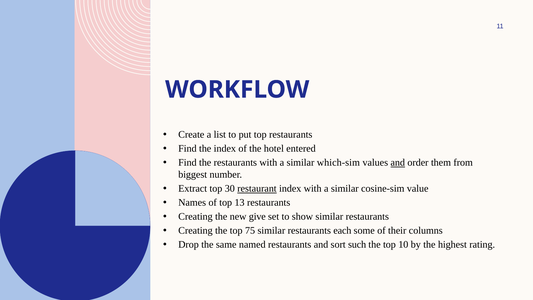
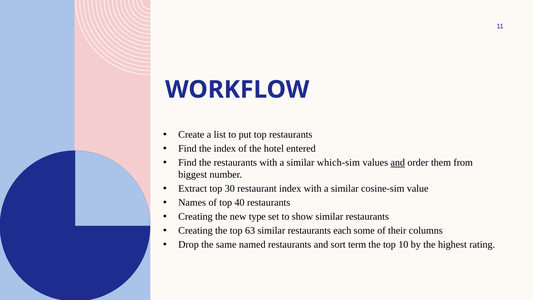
restaurant underline: present -> none (257, 188)
13: 13 -> 40 (240, 202)
give: give -> type (257, 216)
75: 75 -> 63 (250, 230)
such: such -> term (357, 244)
